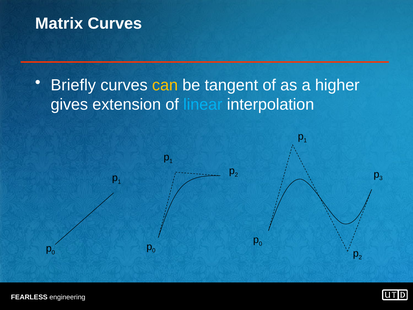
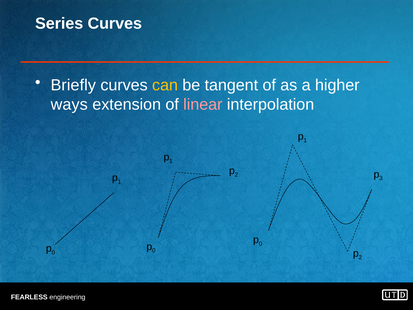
Matrix: Matrix -> Series (59, 23)
gives: gives -> ways (69, 104)
linear colour: light blue -> pink (203, 104)
